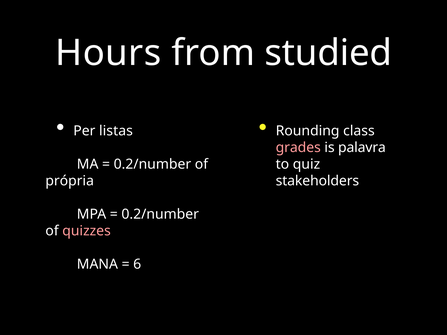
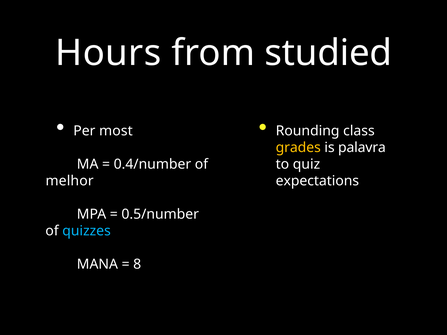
listas: listas -> most (116, 131)
grades colour: pink -> yellow (298, 148)
0.2/number: 0.2/number -> 0.4/number (152, 164)
própria: própria -> melhor (70, 181)
stakeholders: stakeholders -> expectations (317, 181)
0.2/number: 0.2/number -> 0.5/number (160, 214)
quizzes colour: pink -> light blue (87, 231)
6: 6 -> 8 (137, 264)
